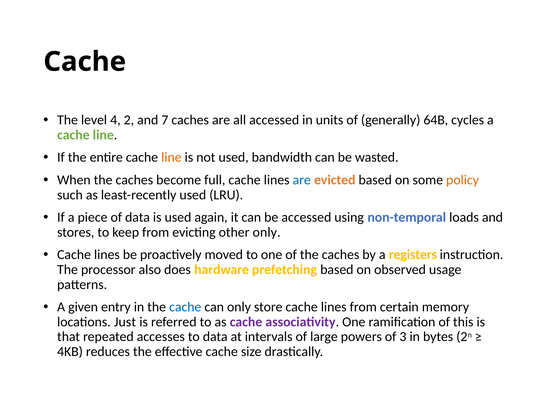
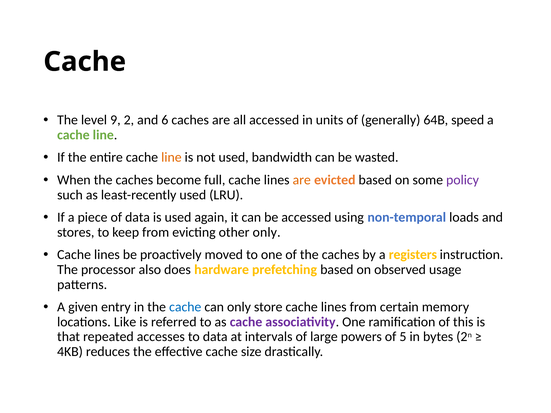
4: 4 -> 9 (115, 120)
7: 7 -> 6 (165, 120)
cycles: cycles -> speed (468, 120)
are colour: blue -> orange (302, 180)
policy colour: orange -> purple (463, 180)
Just: Just -> Like (125, 322)
3: 3 -> 5 (403, 337)
